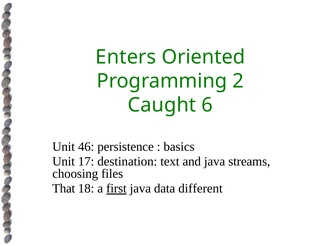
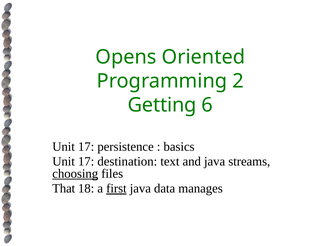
Enters: Enters -> Opens (126, 57)
Caught: Caught -> Getting (162, 105)
46: 46 -> 17 (86, 146)
choosing underline: none -> present (75, 173)
different: different -> manages (201, 188)
